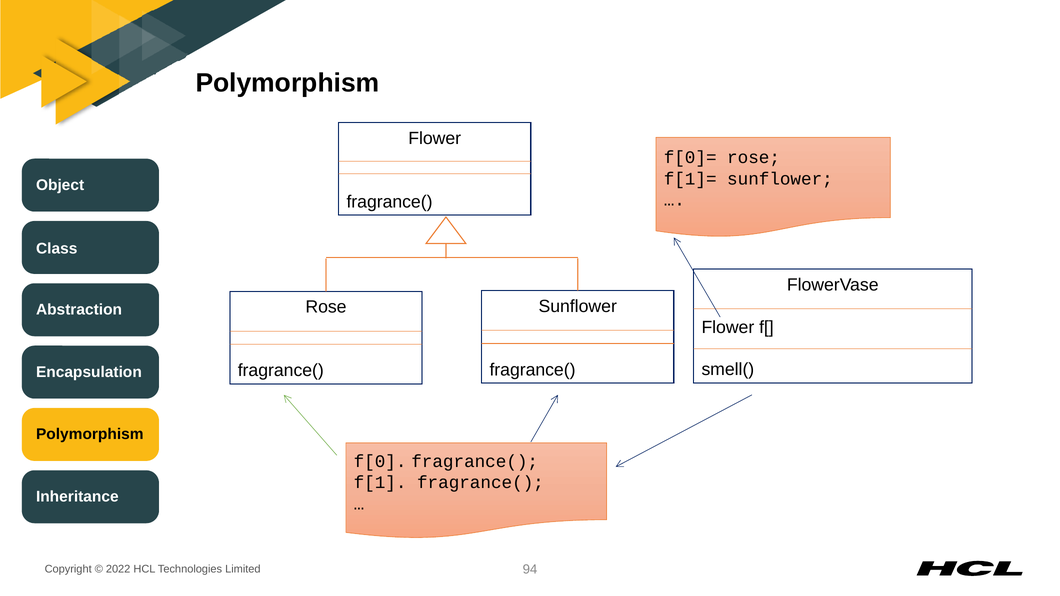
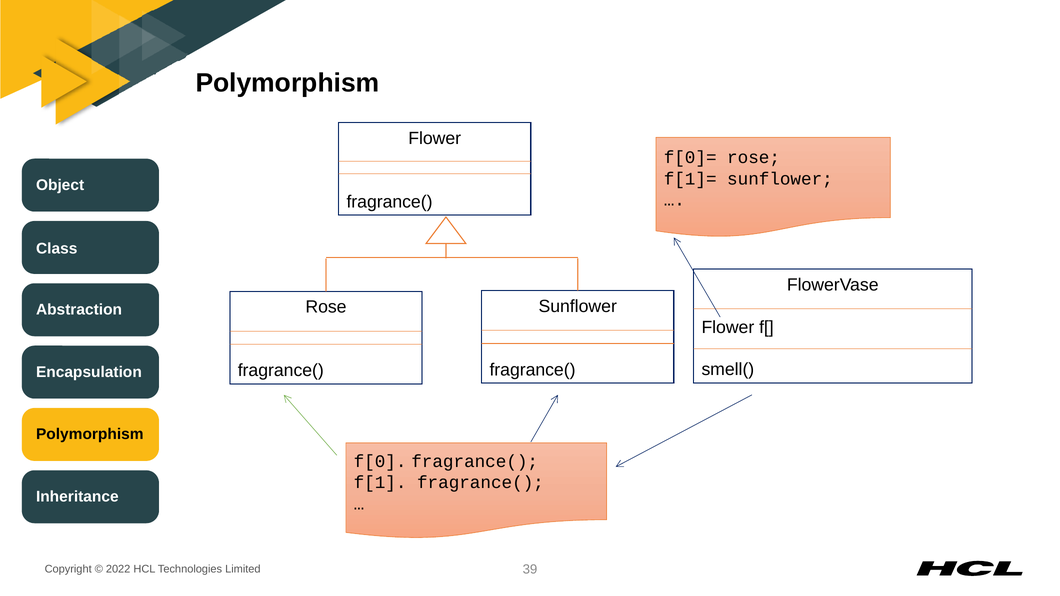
94: 94 -> 39 (530, 569)
